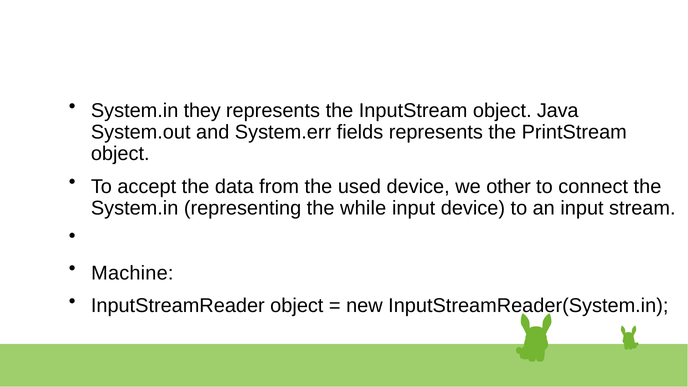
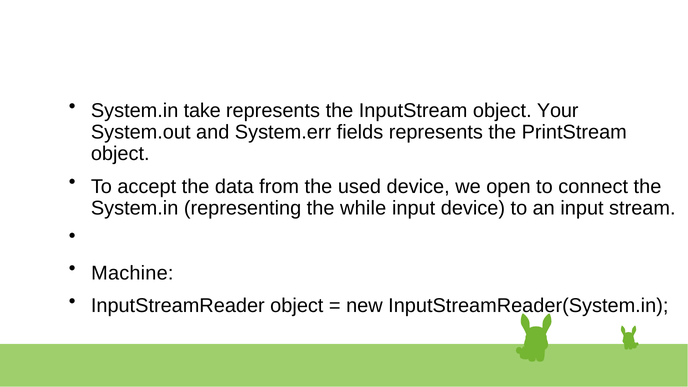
they: they -> take (202, 111)
Java: Java -> Your (558, 111)
other: other -> open (508, 186)
